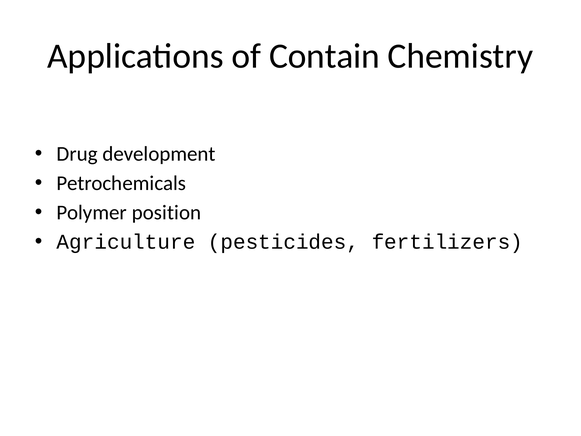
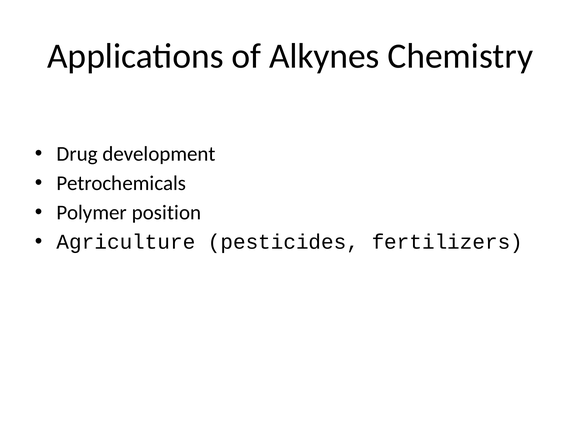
Contain: Contain -> Alkynes (324, 56)
